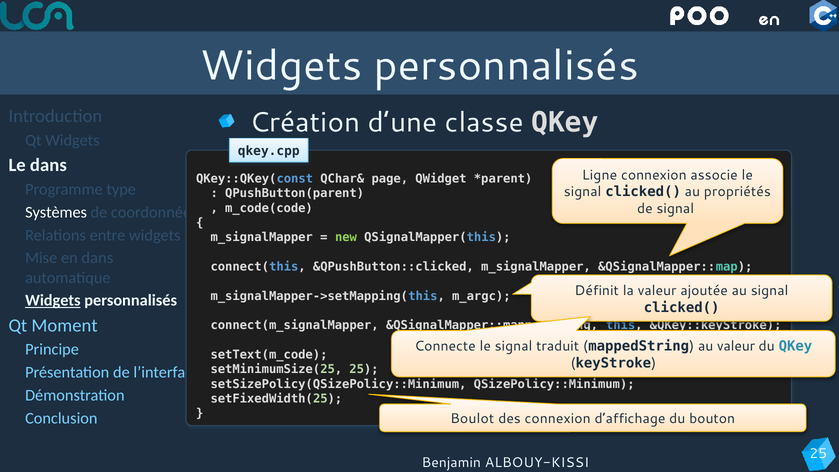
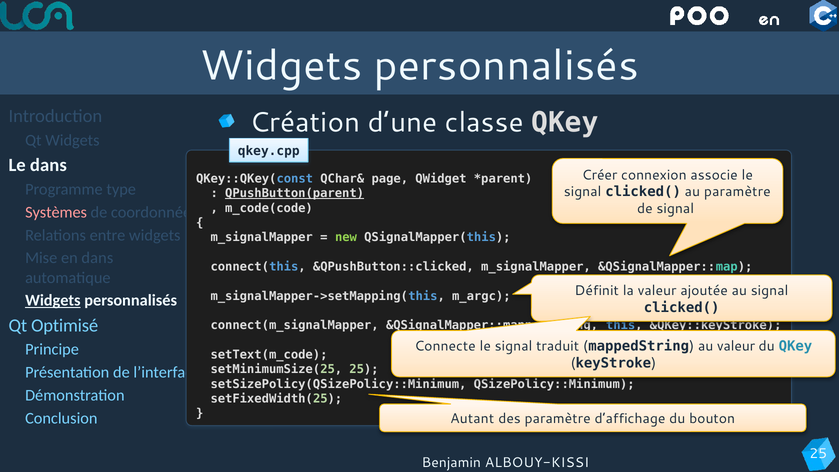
Ligne: Ligne -> Créer (600, 175)
au propriétés: propriétés -> paramètre (737, 192)
QPushButton(parent underline: none -> present (295, 193)
Systèmes colour: white -> pink (56, 212)
Moment: Moment -> Optimisé (65, 325)
Boulot: Boulot -> Autant (472, 419)
des connexion: connexion -> paramètre (558, 419)
